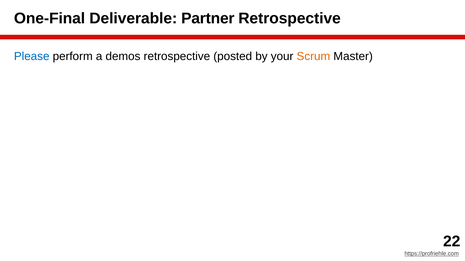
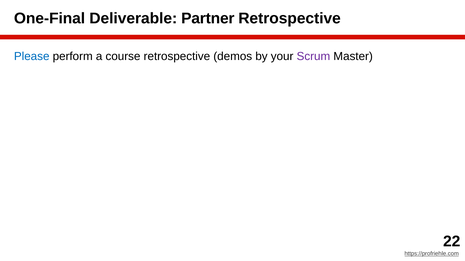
demos: demos -> course (123, 56)
posted: posted -> demos (233, 56)
Scrum colour: orange -> purple (313, 56)
